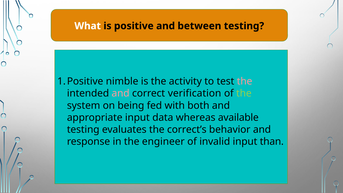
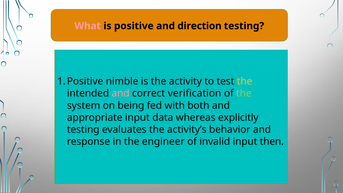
What colour: white -> pink (88, 26)
between: between -> direction (199, 26)
the colour: pink -> yellow (245, 81)
available: available -> explicitly (238, 117)
correct’s: correct’s -> activity’s (187, 129)
than: than -> then (272, 141)
